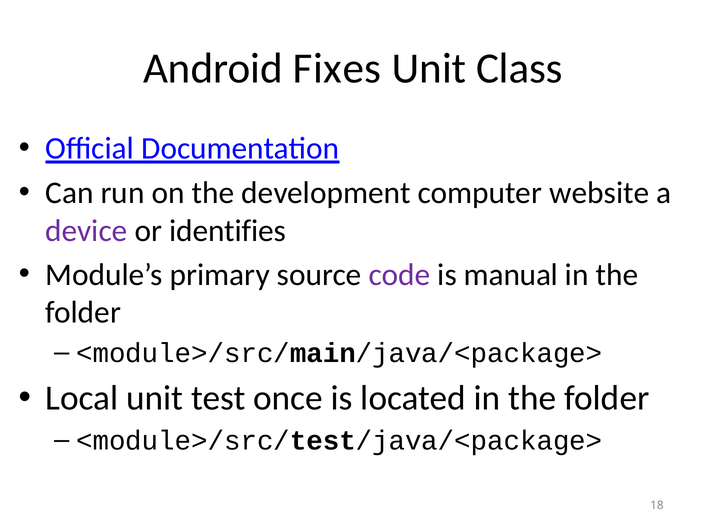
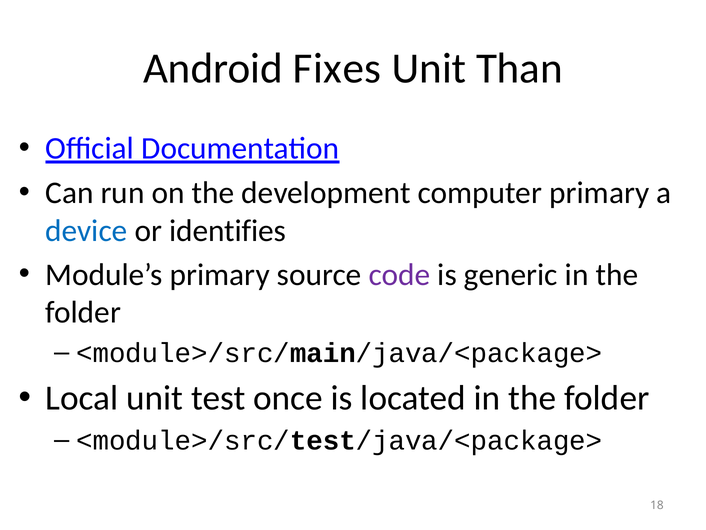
Class: Class -> Than (519, 68)
computer website: website -> primary (599, 193)
device colour: purple -> blue (86, 230)
manual: manual -> generic (511, 274)
